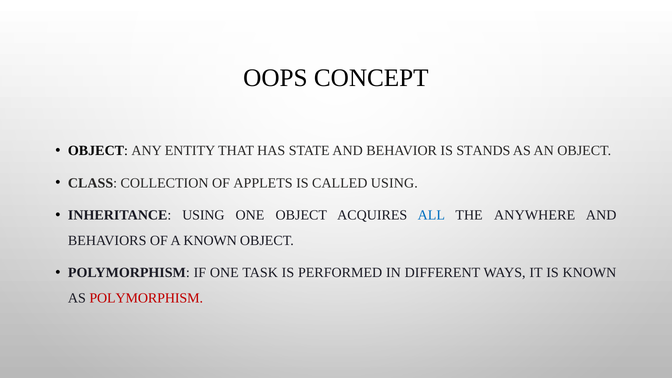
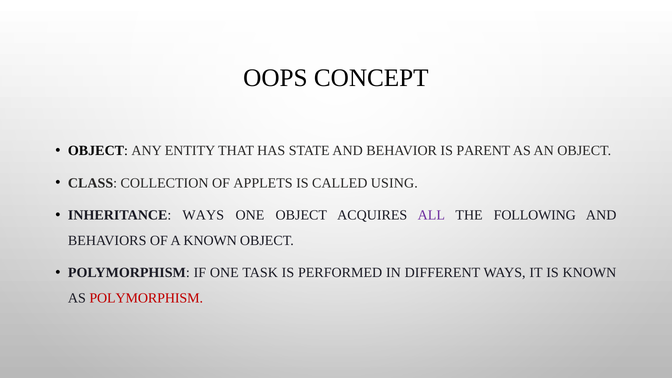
STANDS: STANDS -> PARENT (483, 151)
INHERITANCE USING: USING -> WAYS (203, 215)
ALL colour: blue -> purple (431, 215)
ANYWHERE: ANYWHERE -> FOLLOWING (535, 215)
